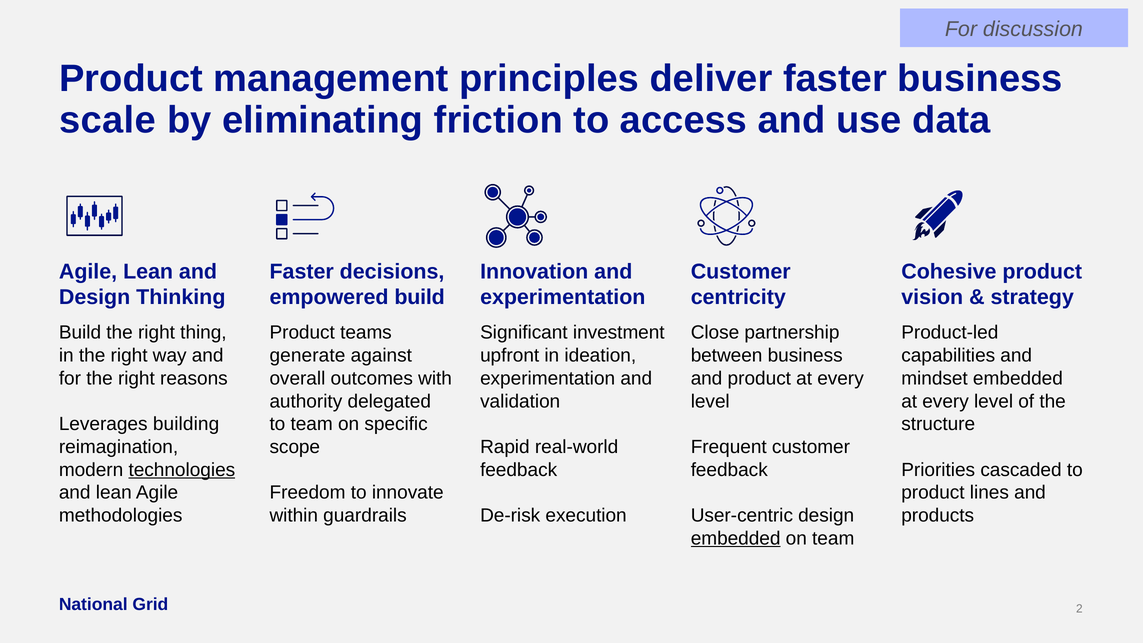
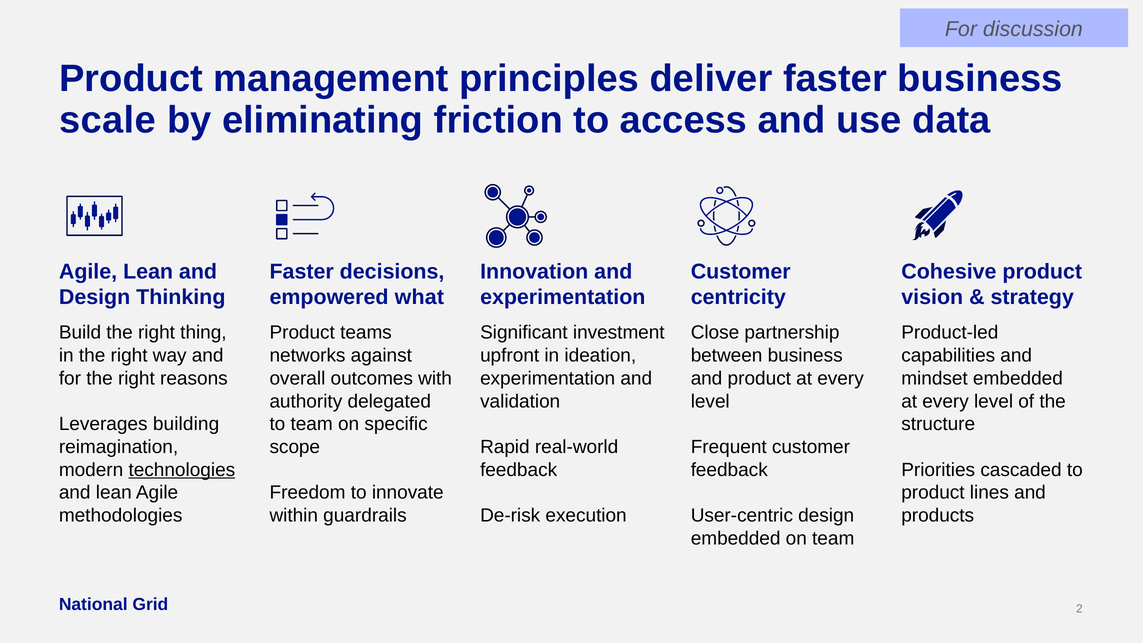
empowered build: build -> what (419, 297)
generate: generate -> networks (308, 355)
embedded underline: present -> none (736, 538)
